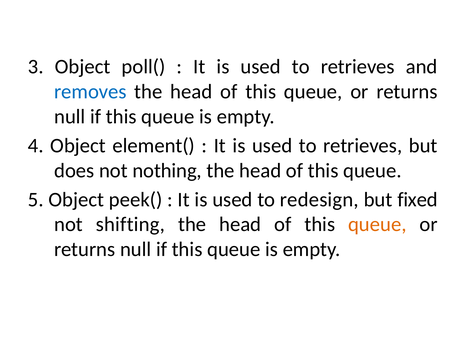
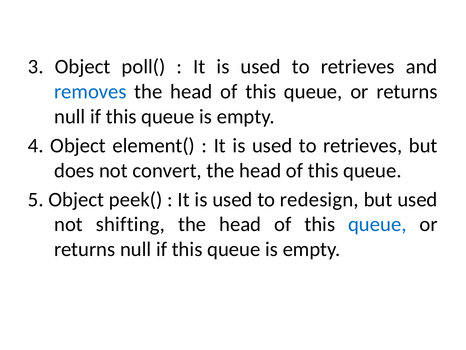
nothing: nothing -> convert (167, 170)
but fixed: fixed -> used (417, 199)
queue colour: orange -> blue (377, 224)
